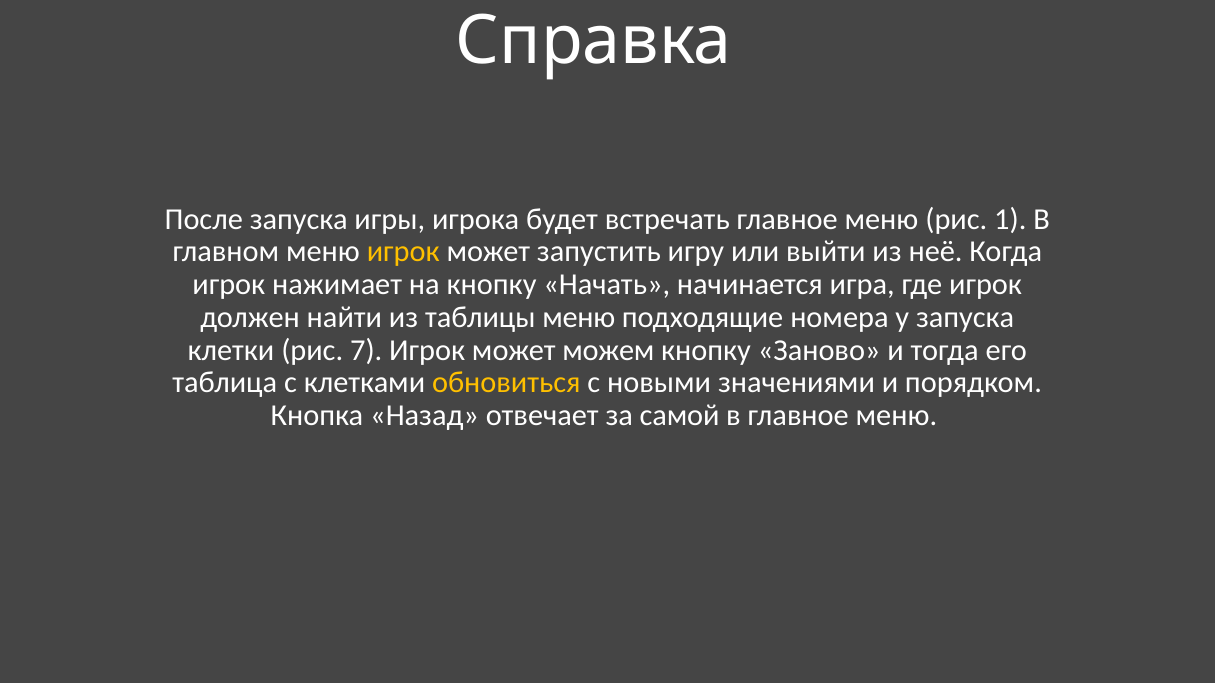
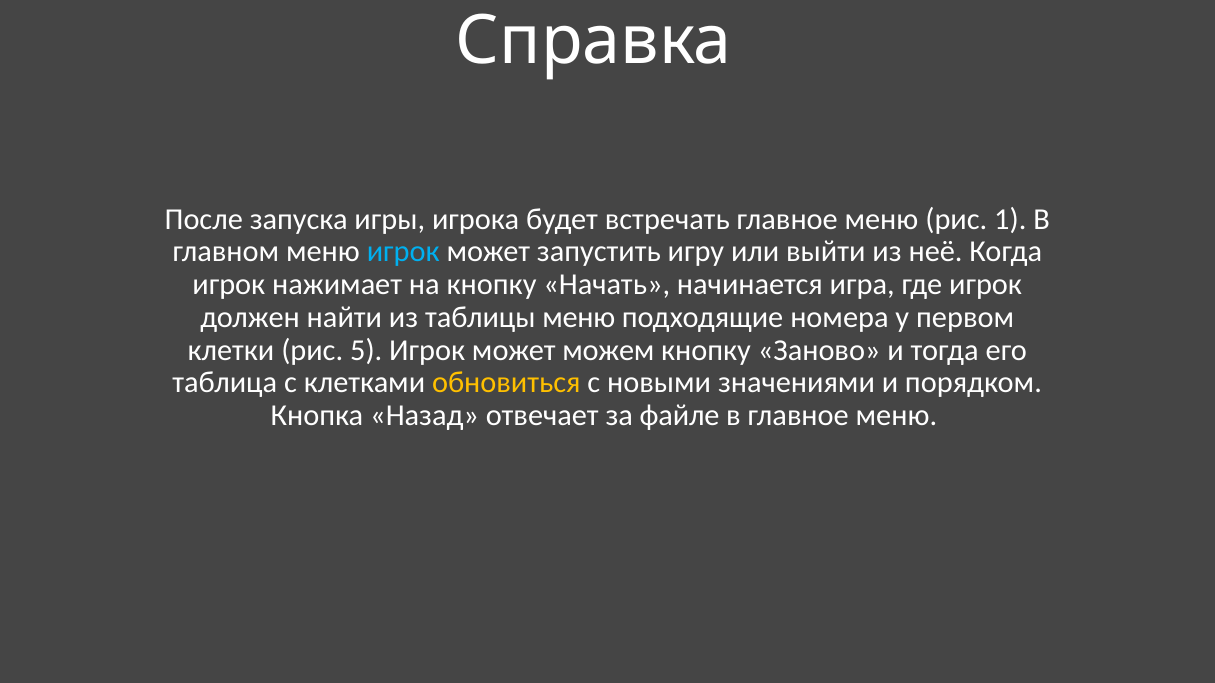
игрок colour: yellow -> light blue (403, 252)
у запуска: запуска -> первом (965, 318)
7: 7 -> 5 (366, 350)
самой: самой -> файле (680, 416)
